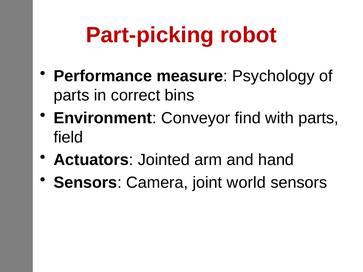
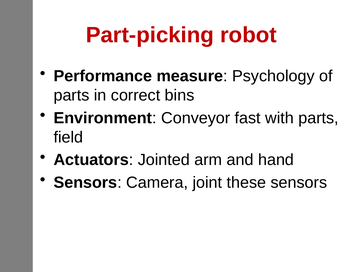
find: find -> fast (248, 118)
world: world -> these (246, 183)
